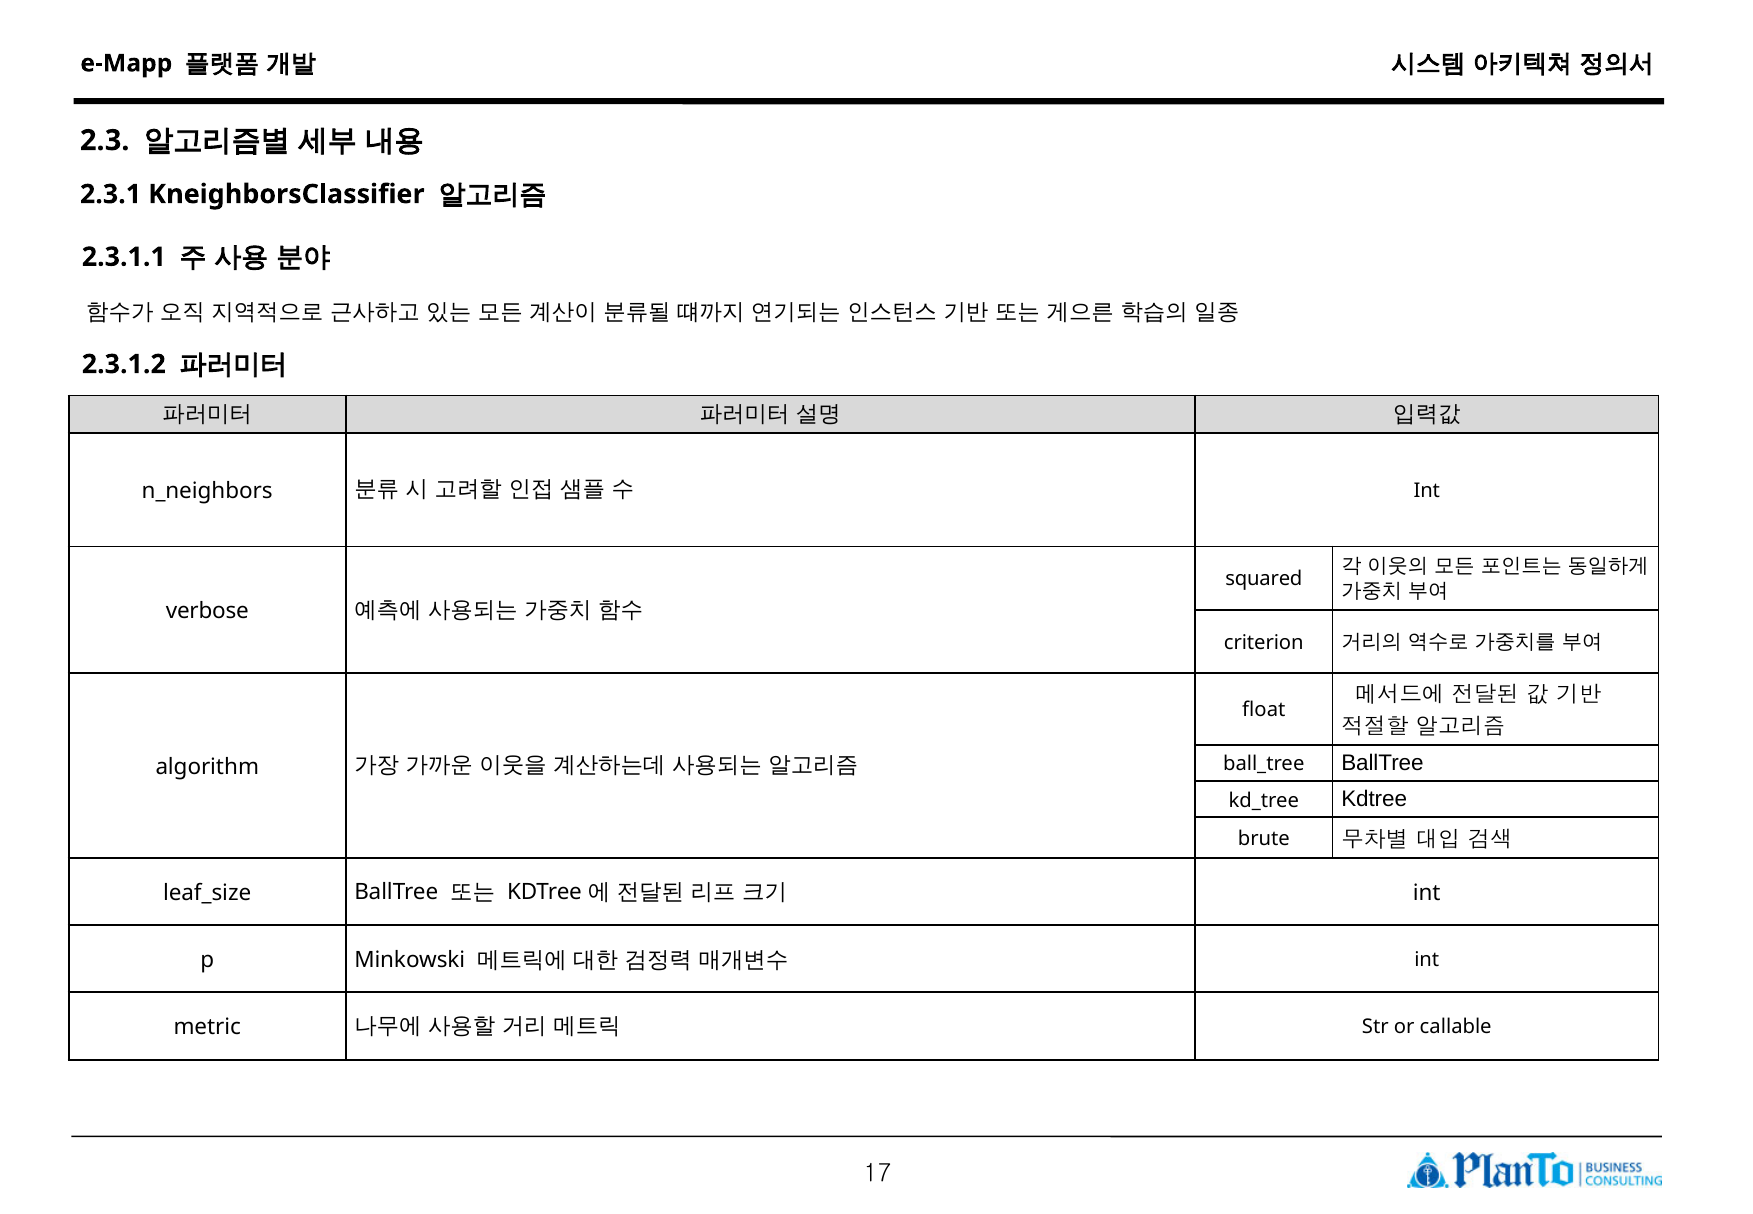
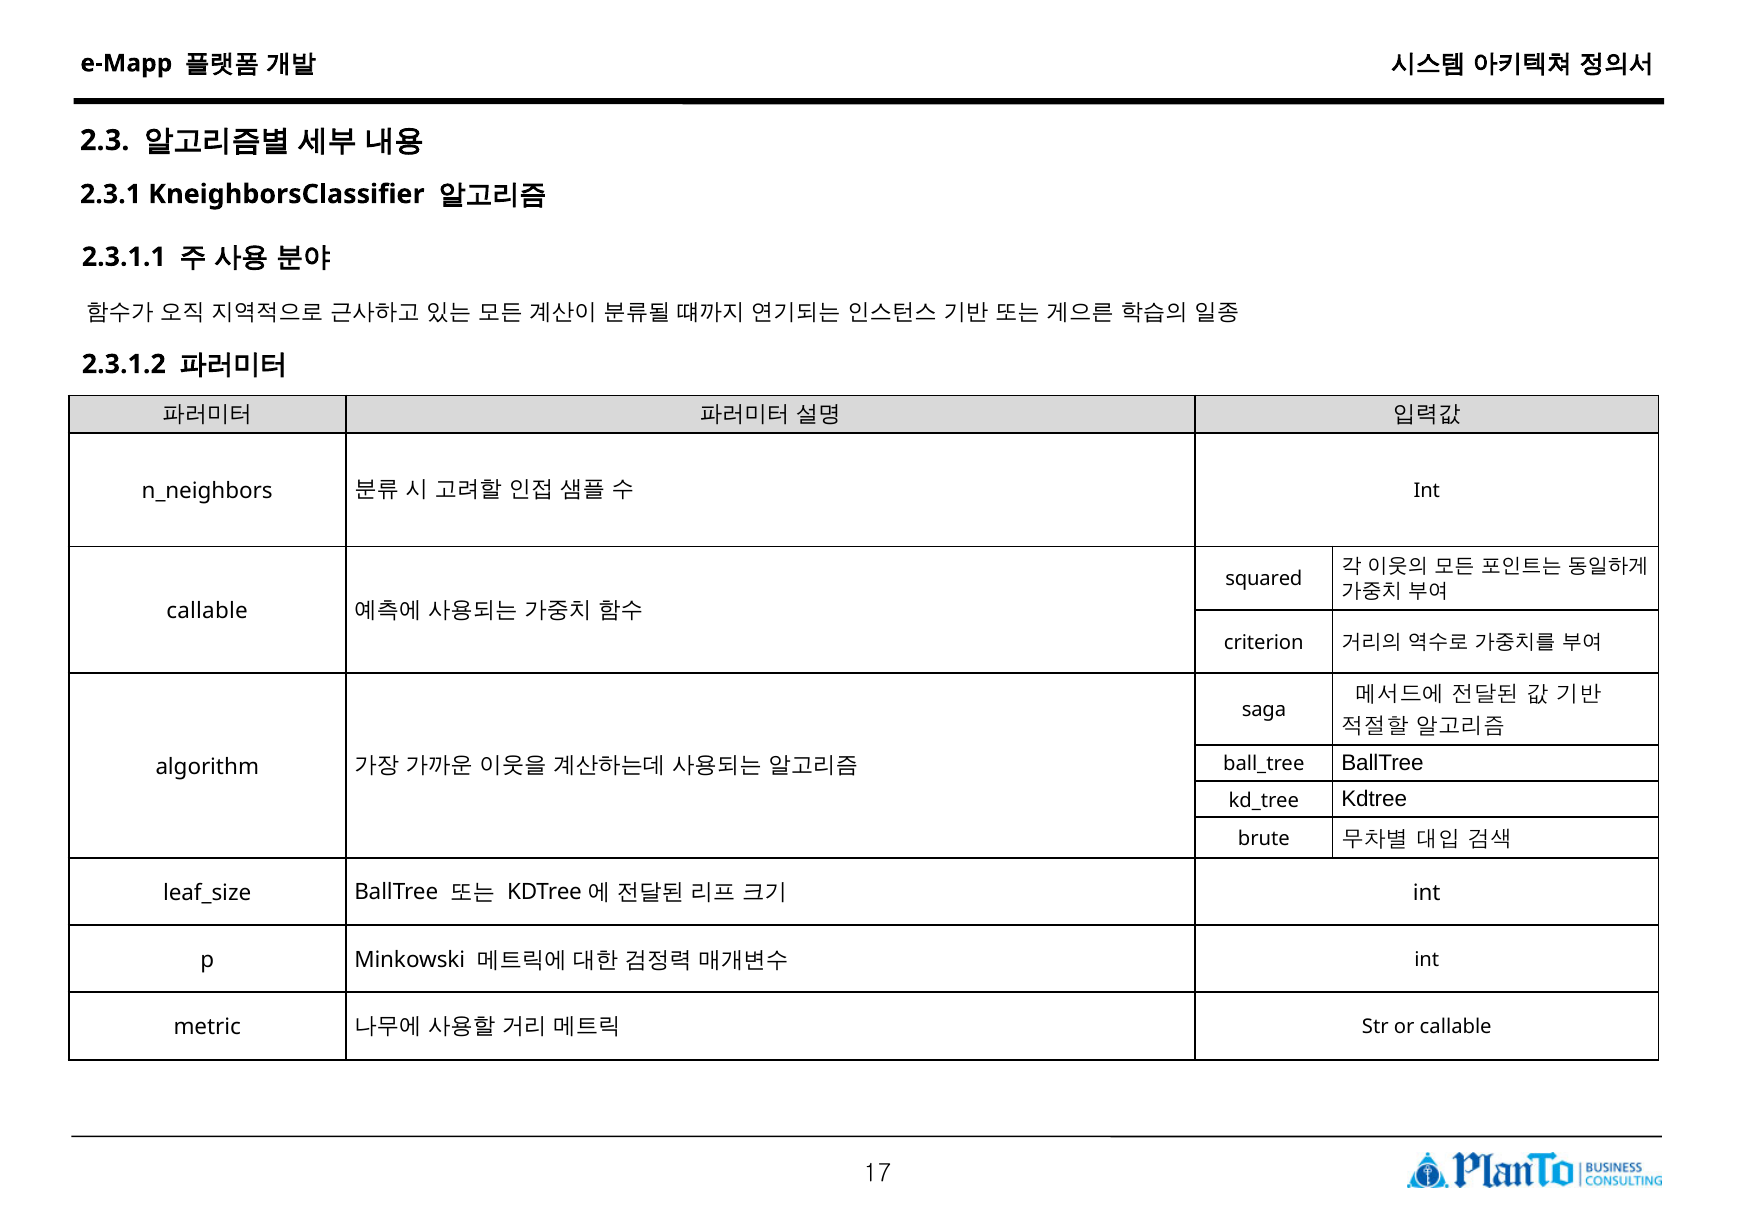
verbose: verbose -> callable (207, 611)
float: float -> saga (1264, 710)
